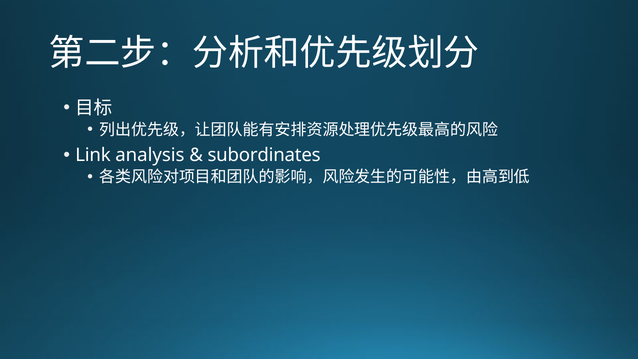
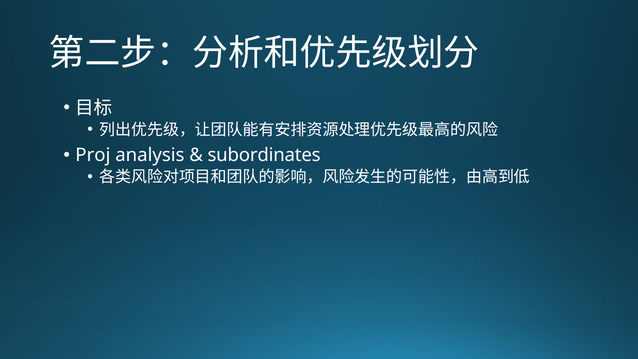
Link: Link -> Proj (93, 155)
